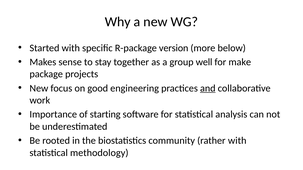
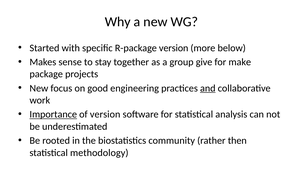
well: well -> give (204, 62)
Importance underline: none -> present (53, 115)
of starting: starting -> version (105, 115)
rather with: with -> then (237, 141)
